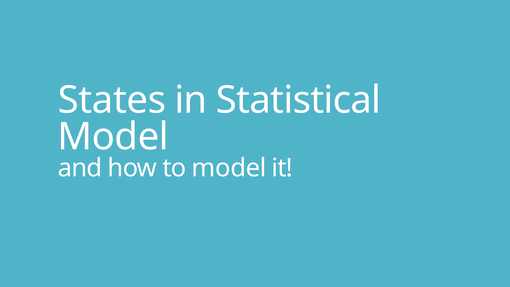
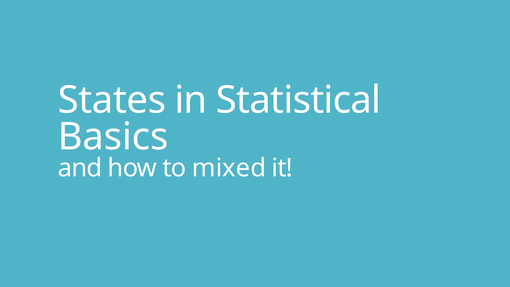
Model: Model -> Basics (113, 137)
to model: model -> mixed (229, 168)
